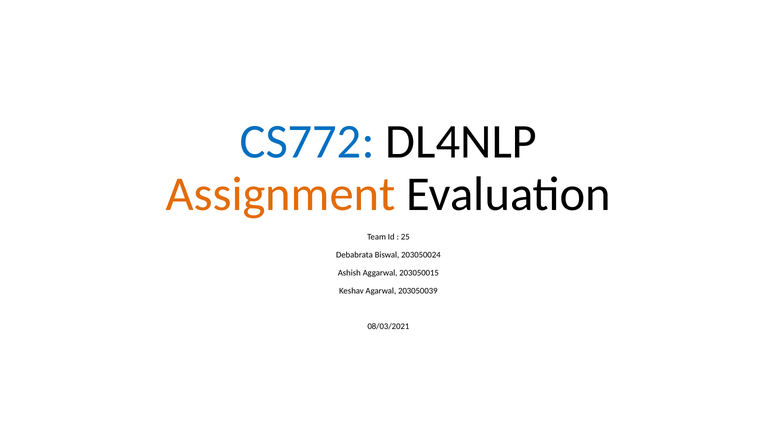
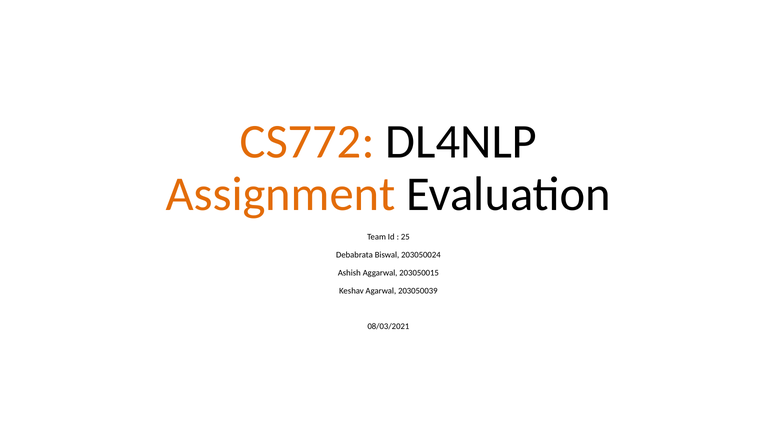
CS772 colour: blue -> orange (307, 142)
